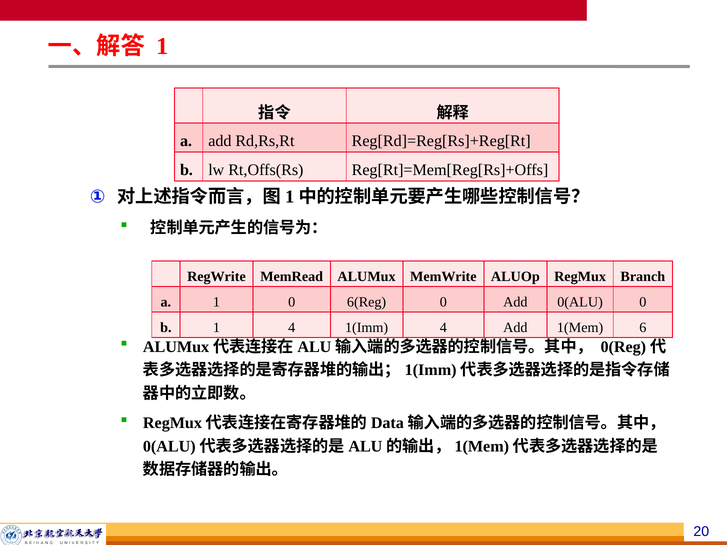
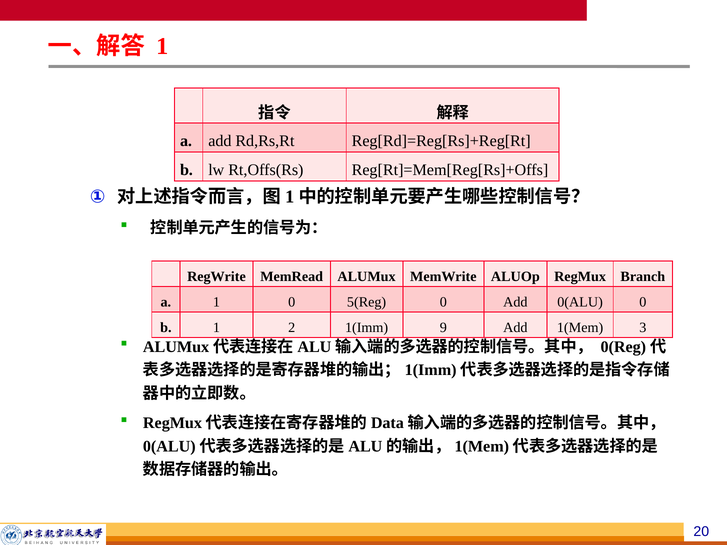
6(Reg: 6(Reg -> 5(Reg (367, 302)
1 4: 4 -> 2 (292, 328)
1(Imm 4: 4 -> 9 (443, 328)
6: 6 -> 3 (643, 328)
